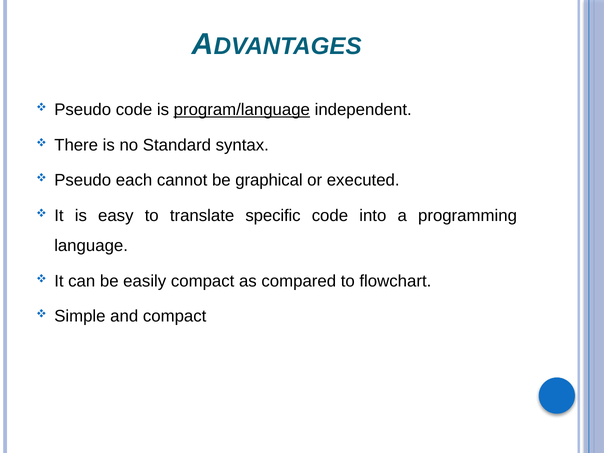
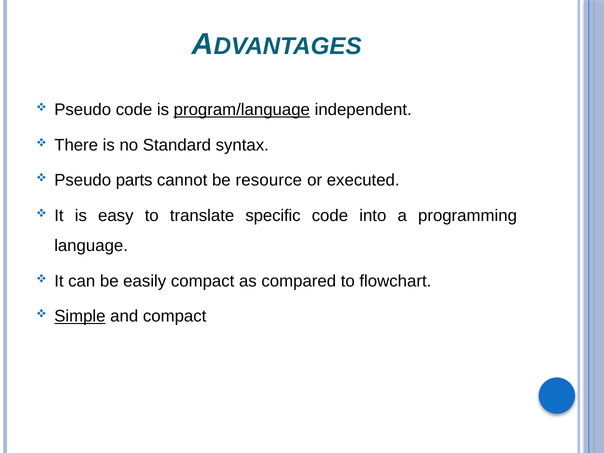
each: each -> parts (134, 180)
graphical: graphical -> resource (269, 180)
Simple underline: none -> present (80, 316)
